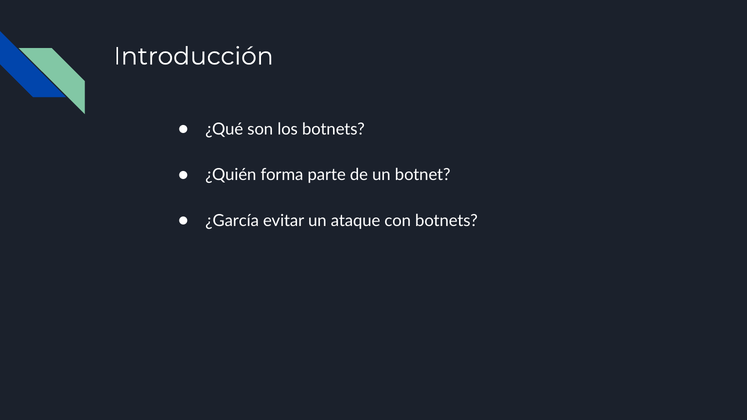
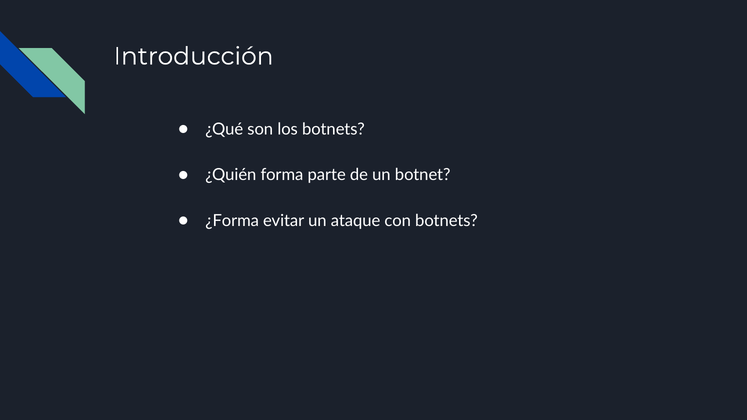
¿García: ¿García -> ¿Forma (232, 221)
